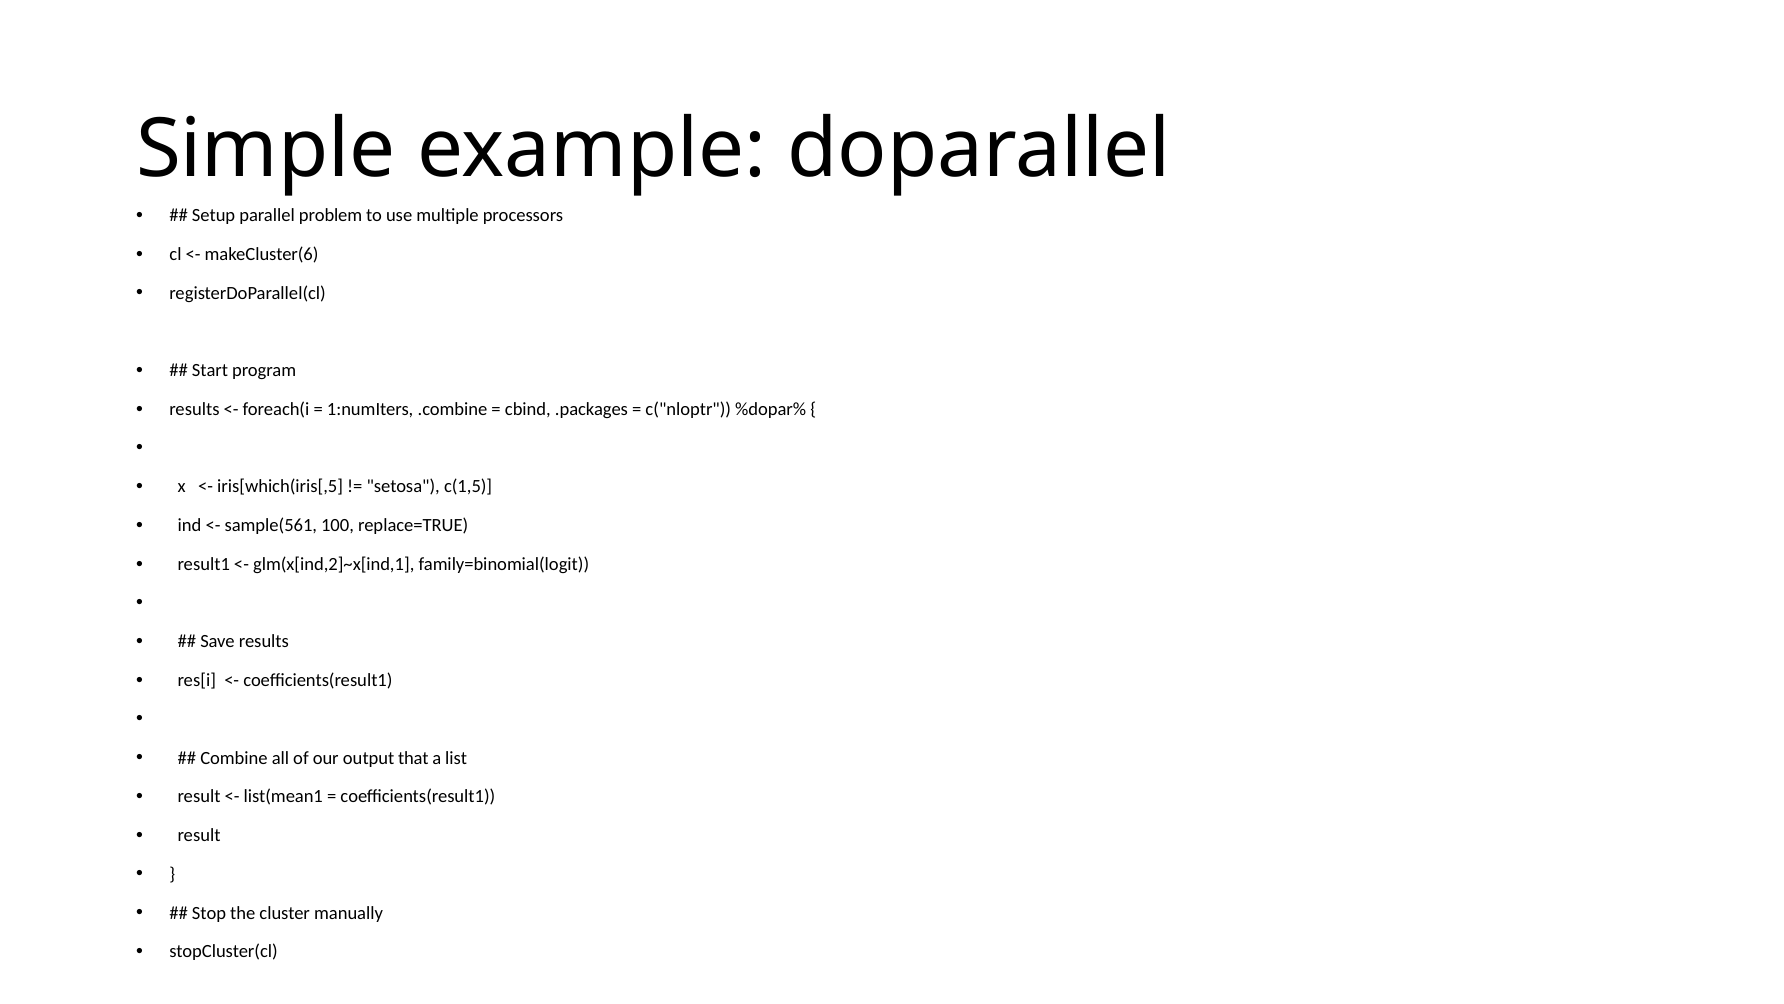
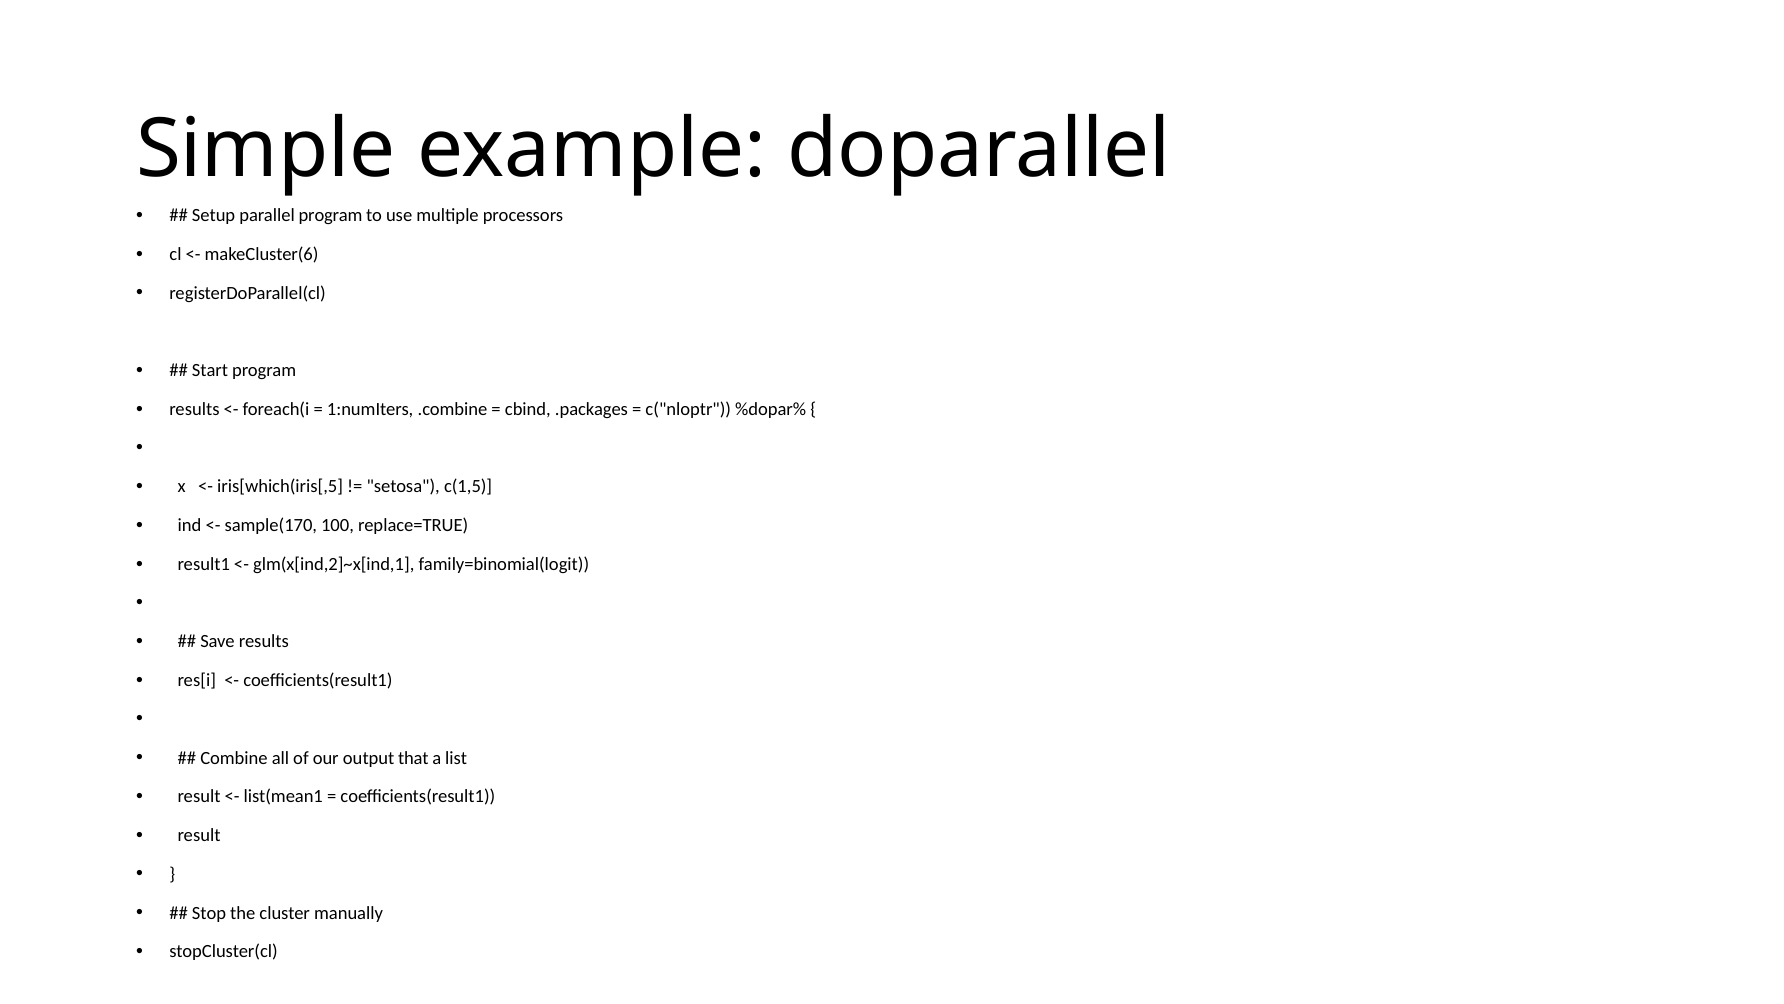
parallel problem: problem -> program (331, 216)
sample(561: sample(561 -> sample(170 (271, 525)
